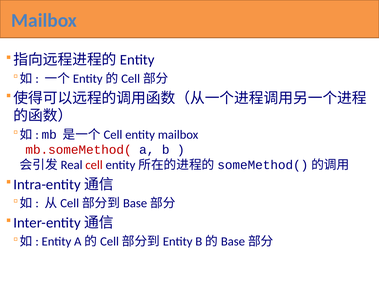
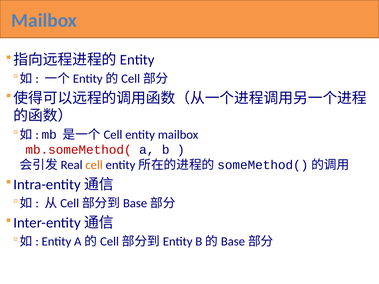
cell colour: red -> orange (94, 165)
